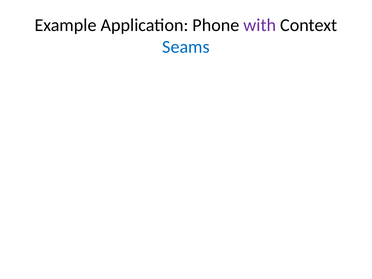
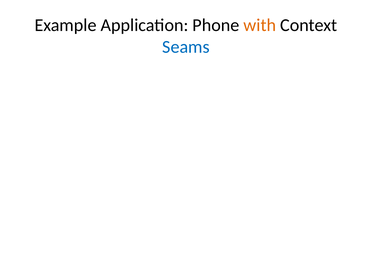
with colour: purple -> orange (260, 25)
